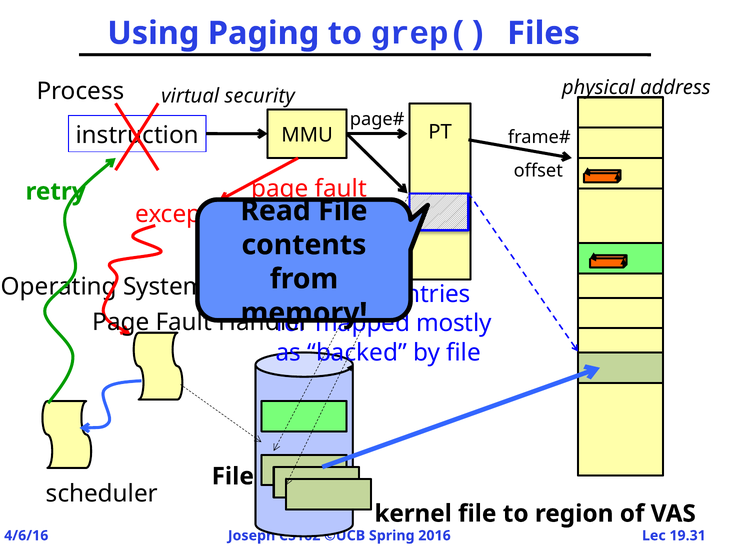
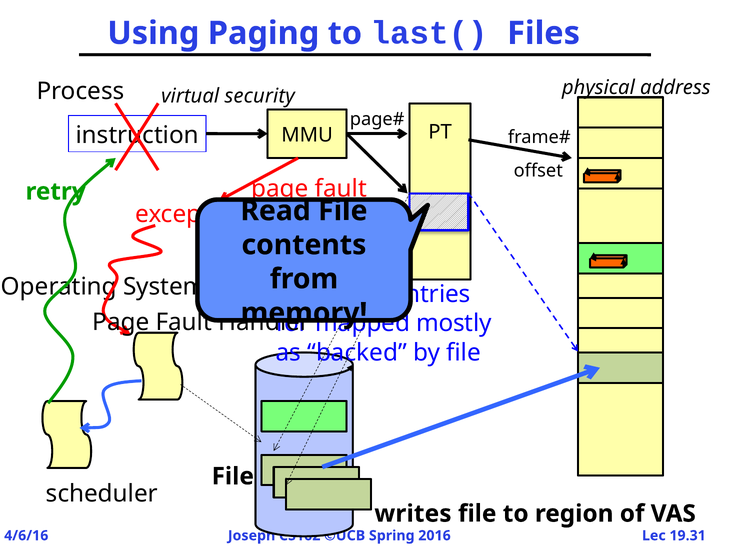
grep(: grep( -> last( (429, 33)
kernel: kernel -> writes (413, 514)
